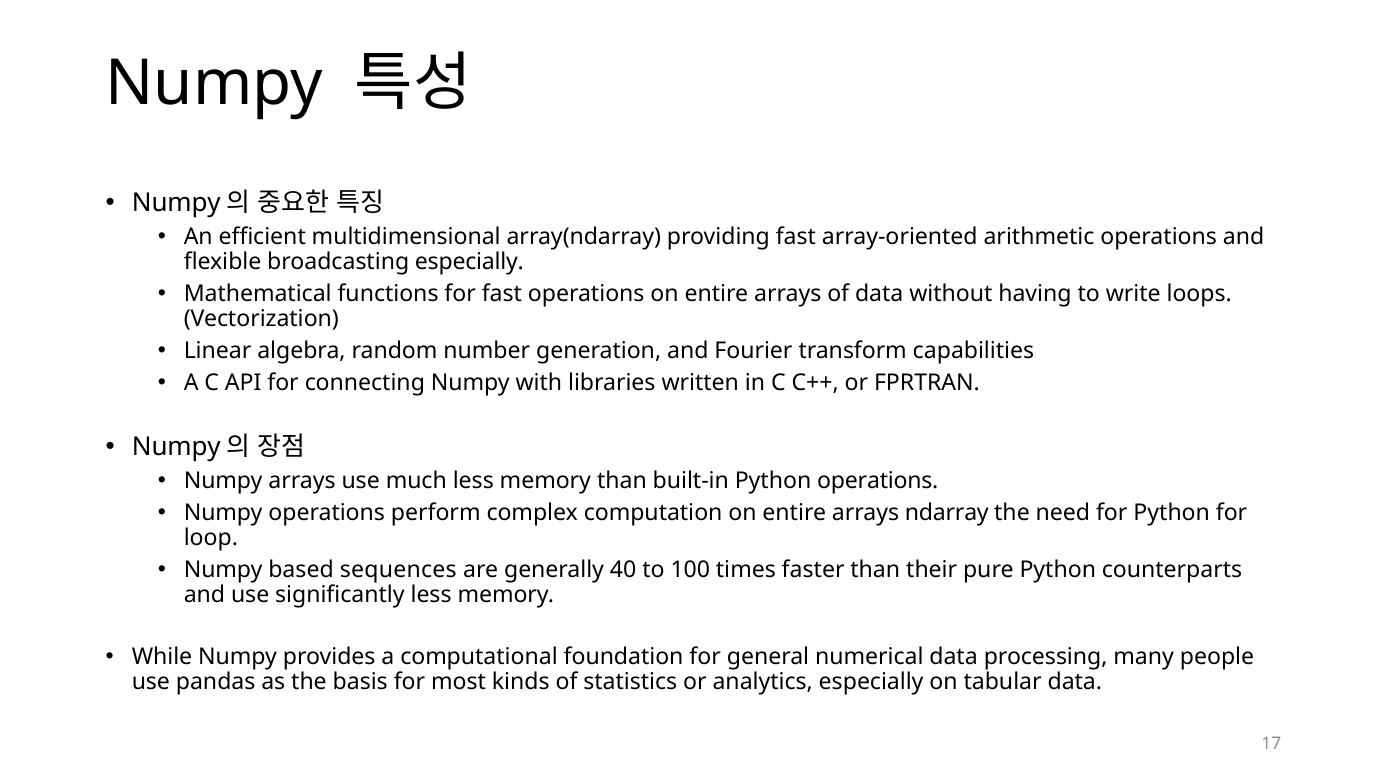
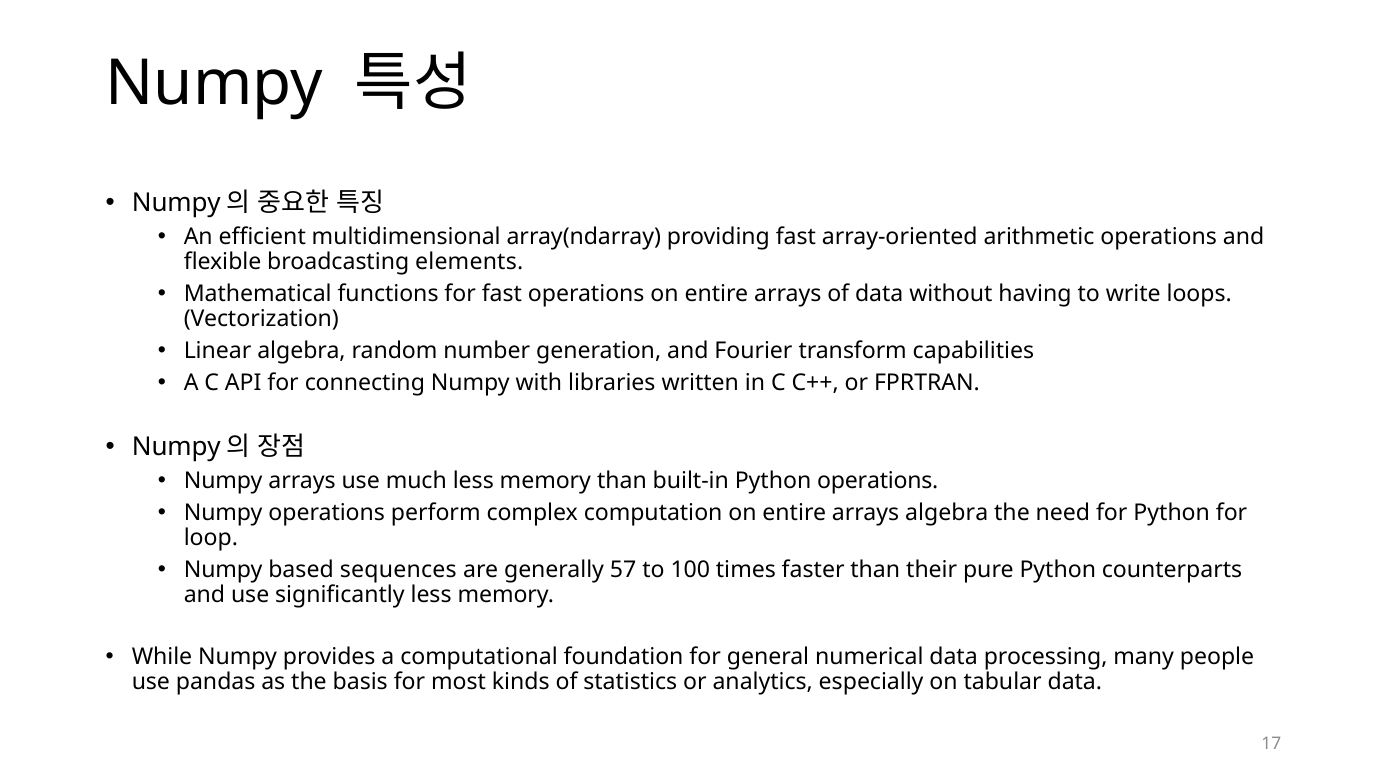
broadcasting especially: especially -> elements (469, 262)
arrays ndarray: ndarray -> algebra (947, 513)
40: 40 -> 57 (623, 570)
